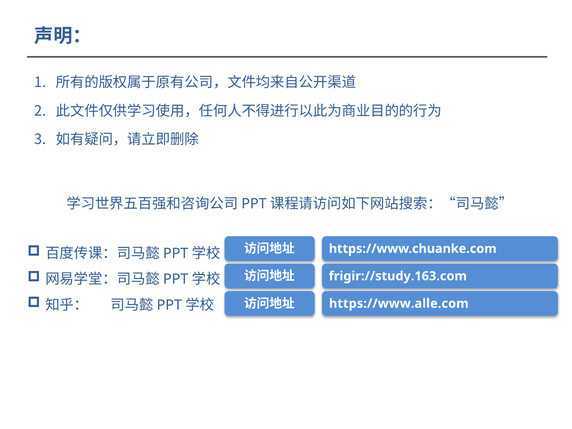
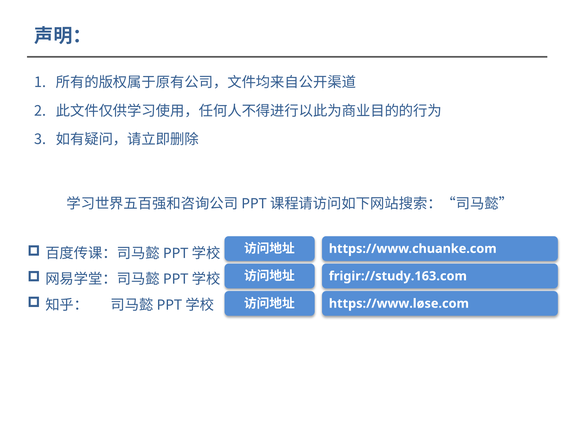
https://www.alle.com: https://www.alle.com -> https://www.løse.com (399, 304)
